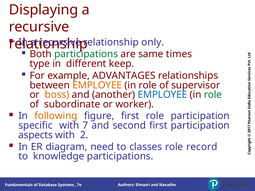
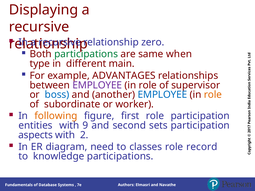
only: only -> zero (153, 42)
times: times -> when (179, 54)
keep: keep -> main (122, 64)
EMPLOYEE colour: orange -> purple (97, 85)
boss colour: orange -> blue (57, 95)
role colour: green -> orange (213, 95)
specific: specific -> entities (36, 126)
with 7: 7 -> 9 (85, 126)
second first: first -> sets (158, 126)
